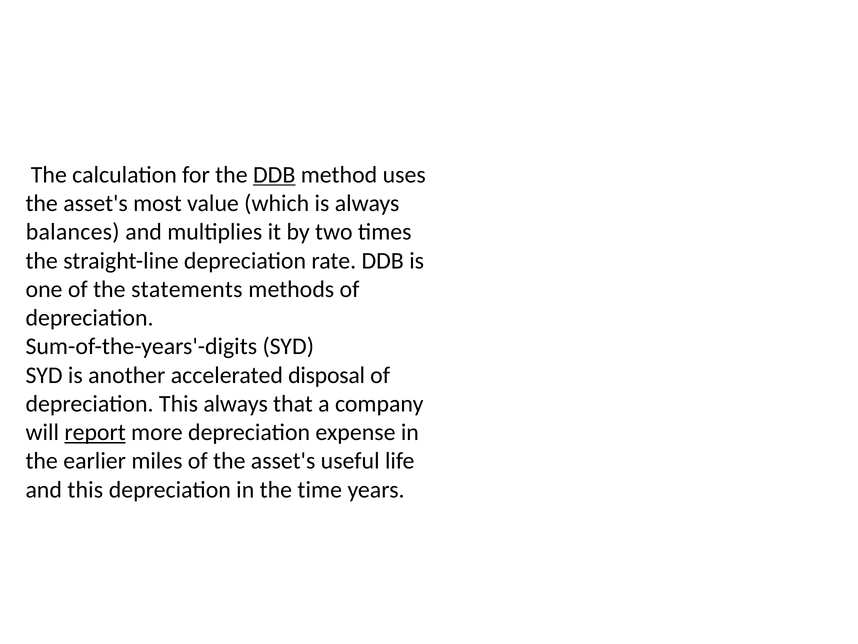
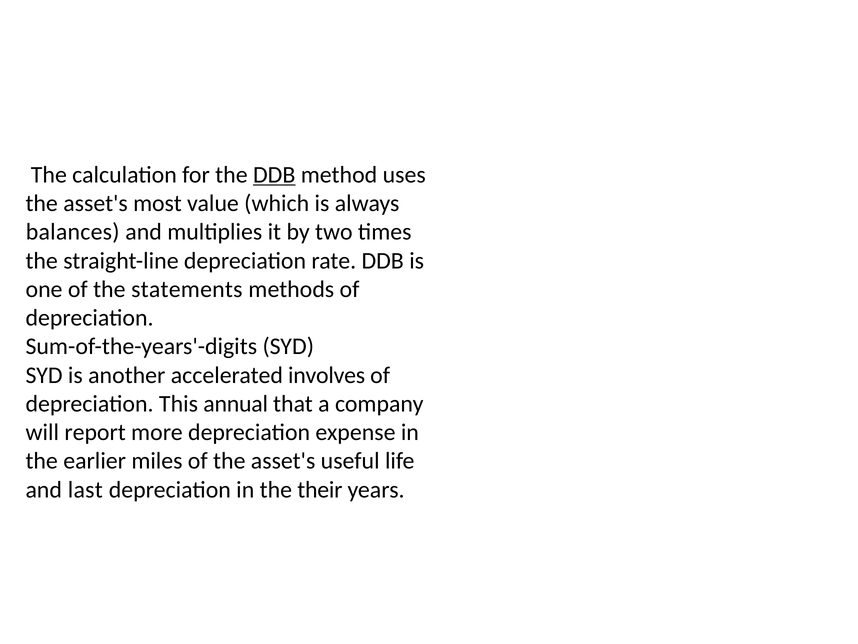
disposal: disposal -> involves (327, 375)
This always: always -> annual (236, 403)
report underline: present -> none (95, 432)
and this: this -> last (85, 489)
time: time -> their (320, 489)
